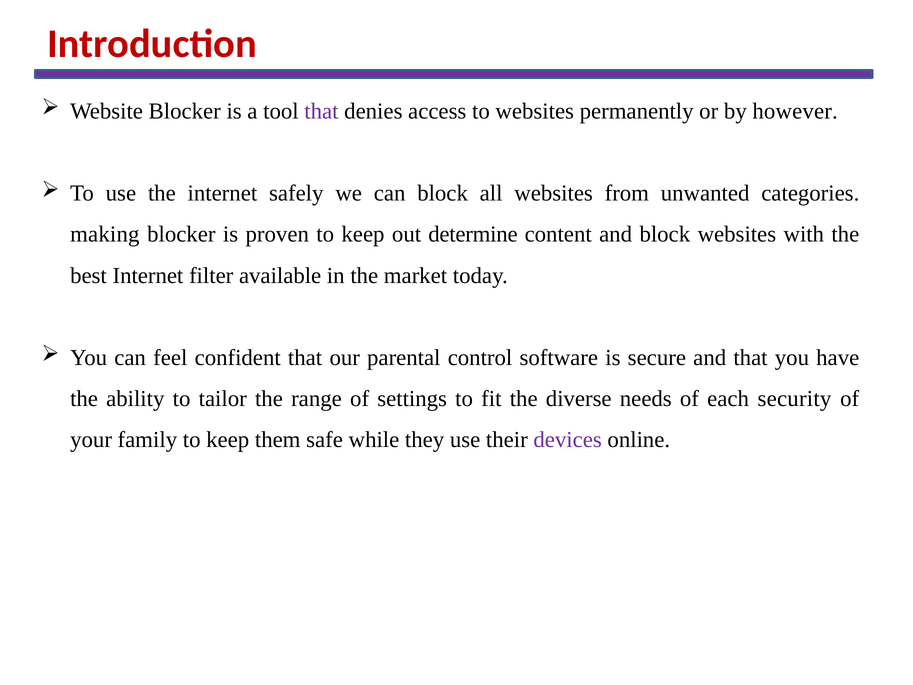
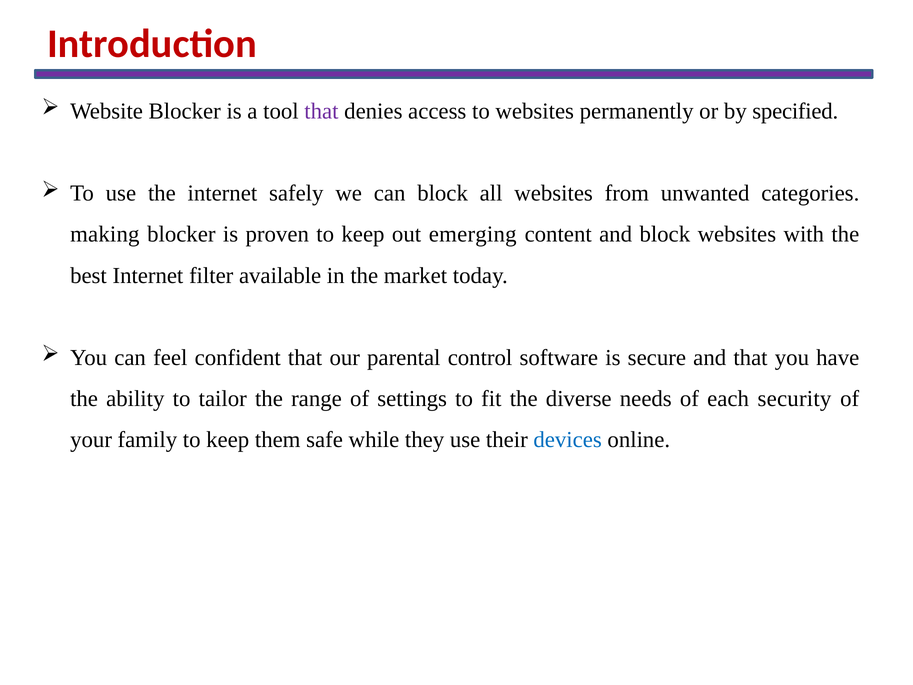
however: however -> specified (795, 111)
determine: determine -> emerging (473, 234)
devices colour: purple -> blue (568, 440)
